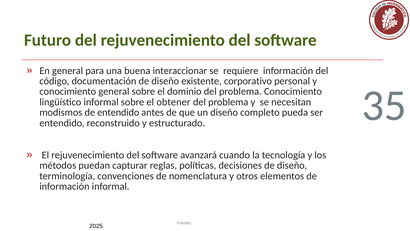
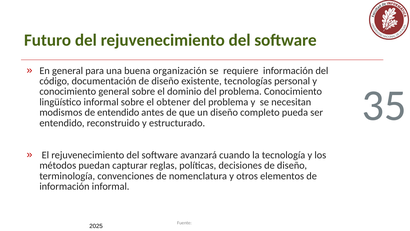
interaccionar: interaccionar -> organización (180, 71)
corporativo: corporativo -> tecnologías (248, 81)
